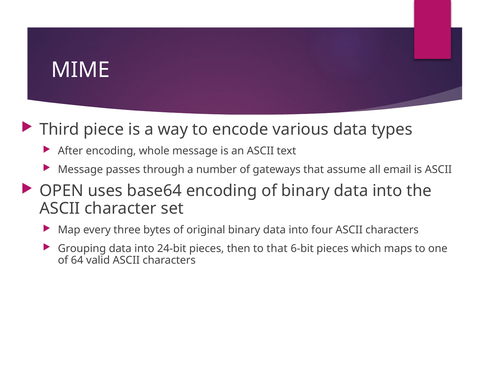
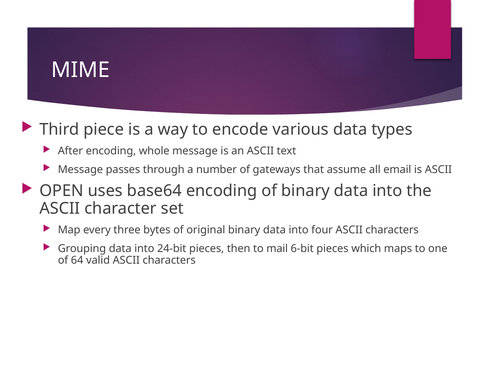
to that: that -> mail (277, 248)
